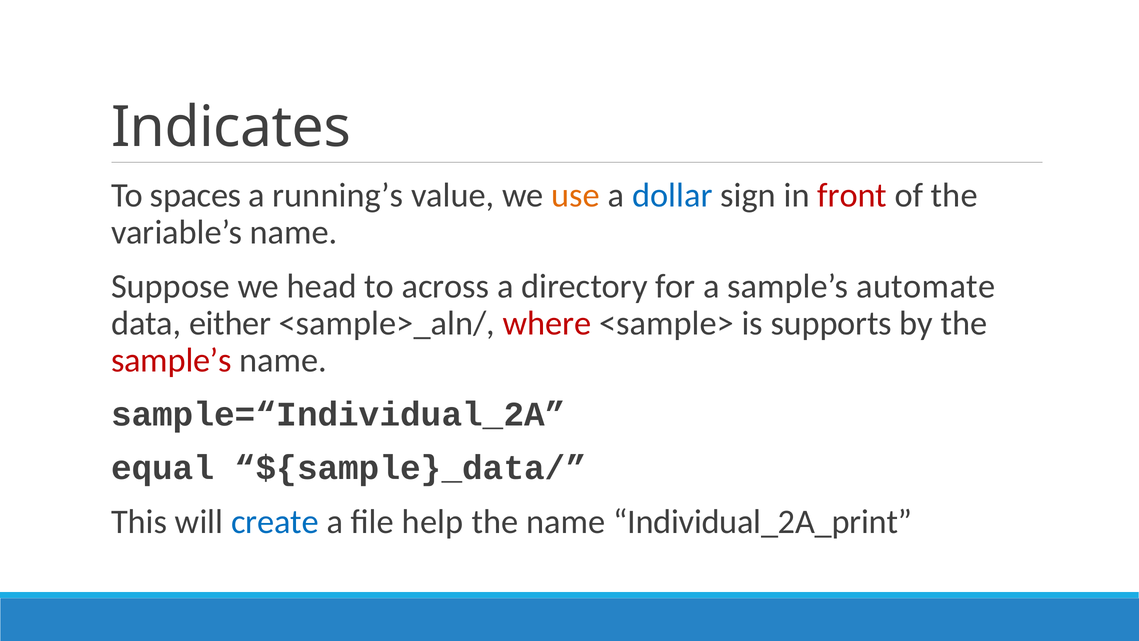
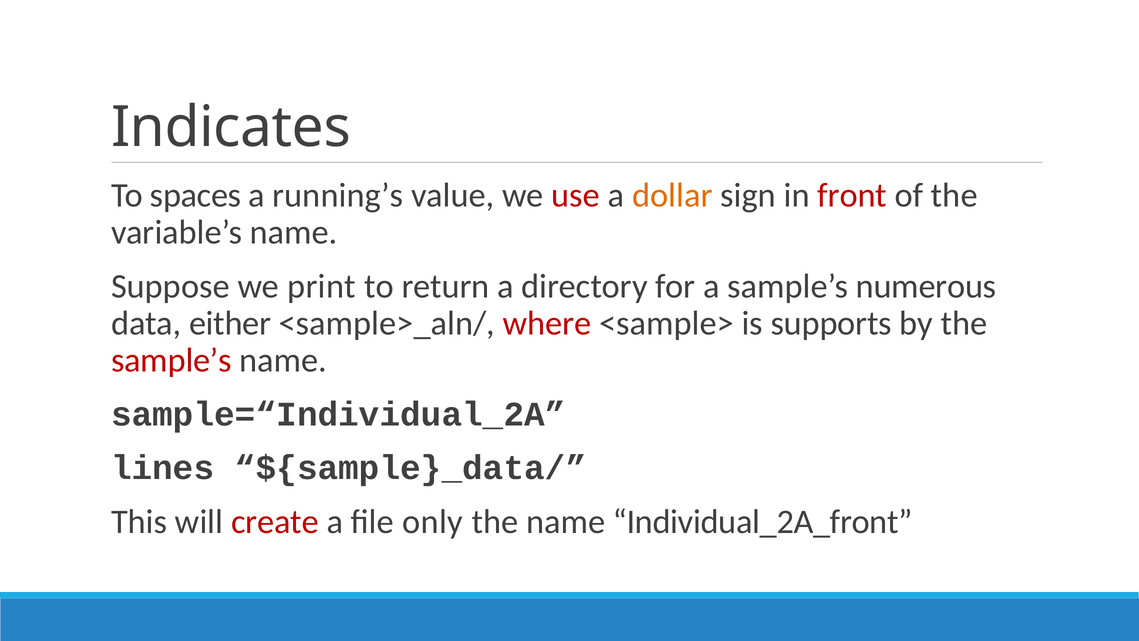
use colour: orange -> red (576, 195)
dollar colour: blue -> orange (672, 195)
head: head -> print (322, 286)
across: across -> return (446, 286)
automate: automate -> numerous (926, 286)
equal: equal -> lines (163, 468)
create colour: blue -> red (275, 522)
help: help -> only (433, 522)
Individual_2A_print: Individual_2A_print -> Individual_2A_front (763, 522)
